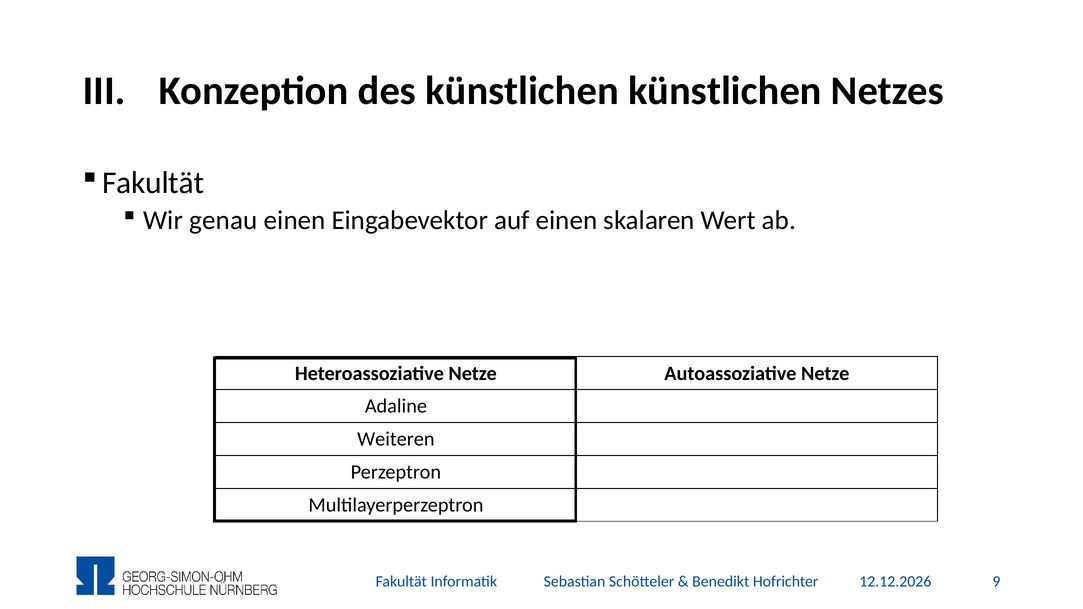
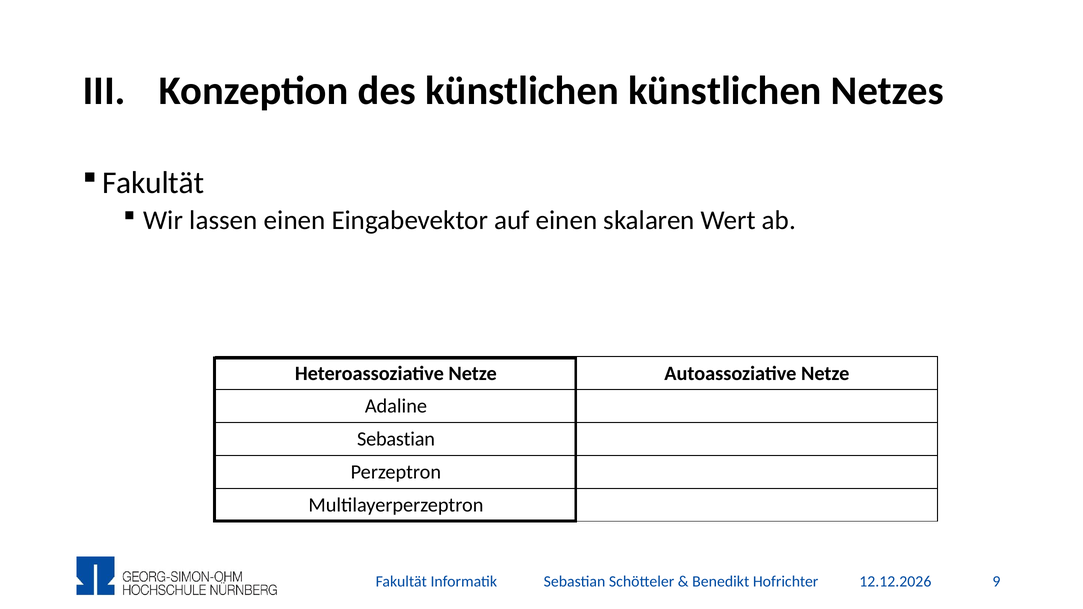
genau: genau -> lassen (223, 220)
Weiteren: Weiteren -> Sebastian (396, 439)
